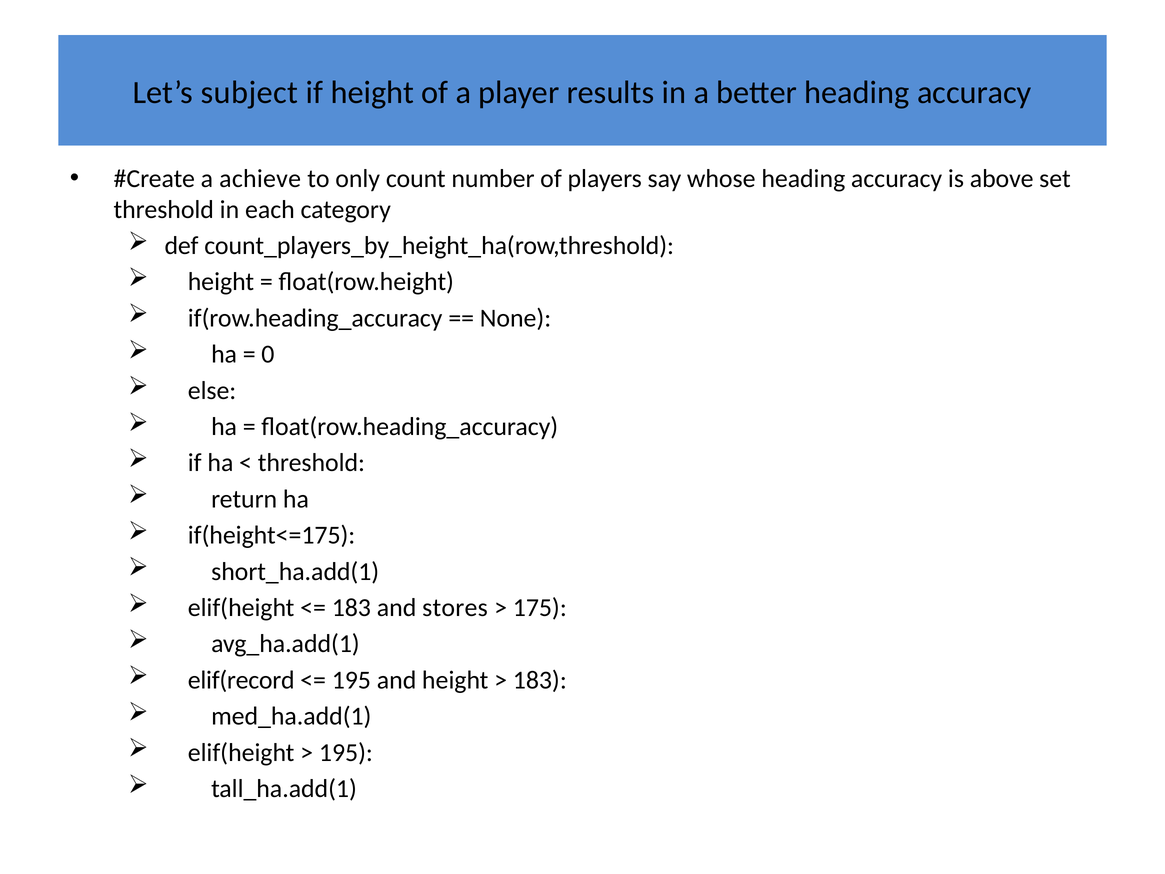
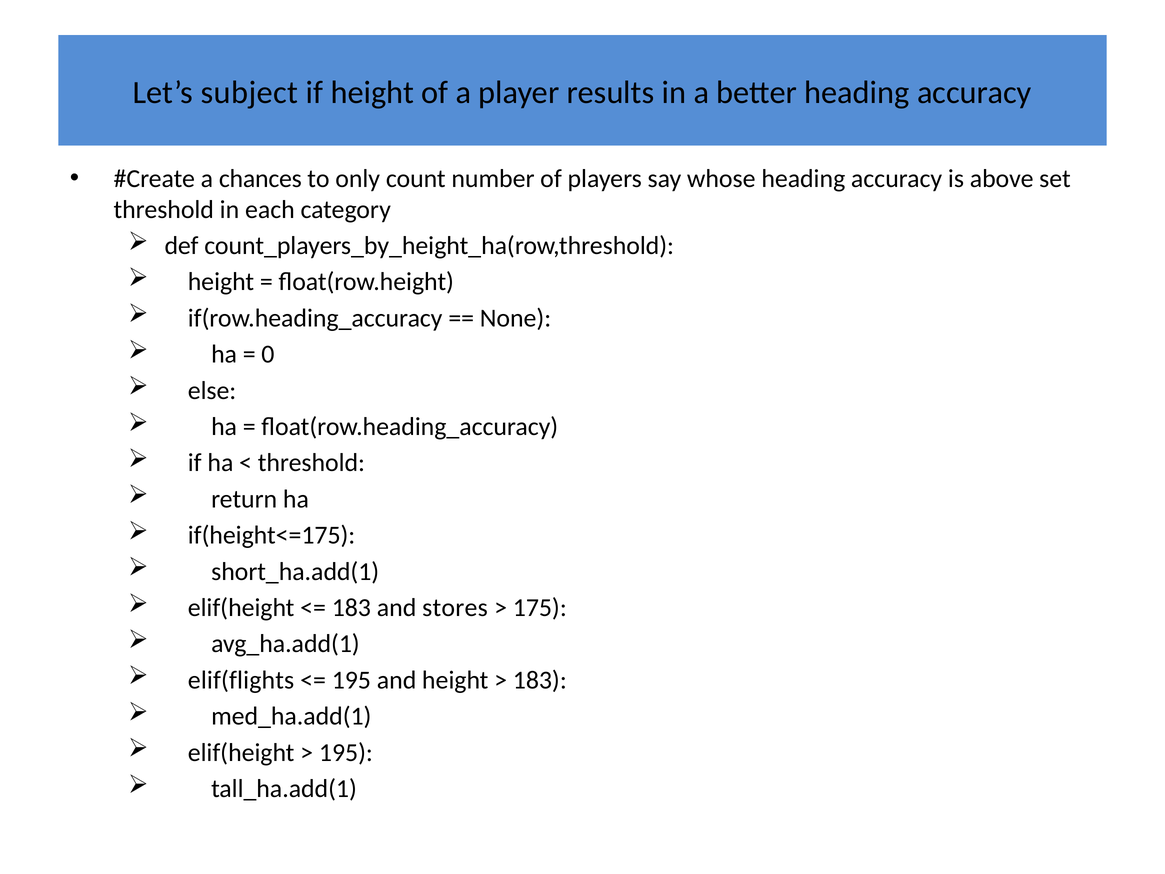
achieve: achieve -> chances (260, 178)
elif(record: elif(record -> elif(flights (241, 680)
